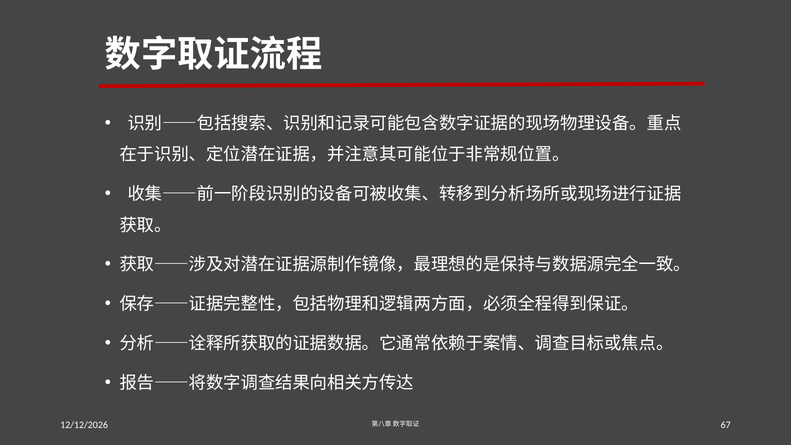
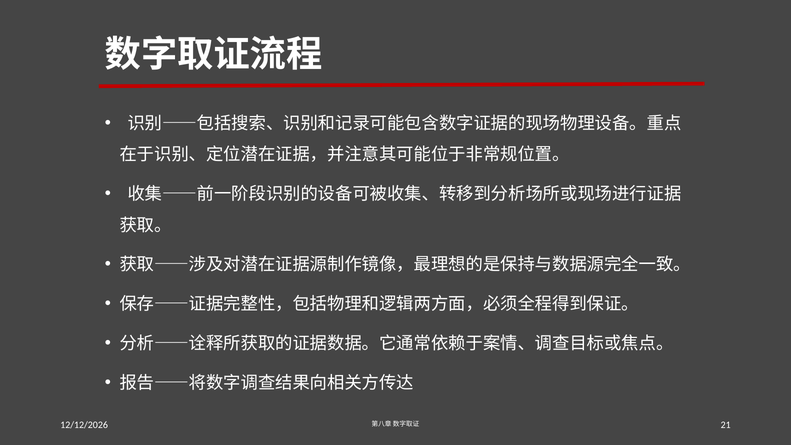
67: 67 -> 21 (726, 425)
